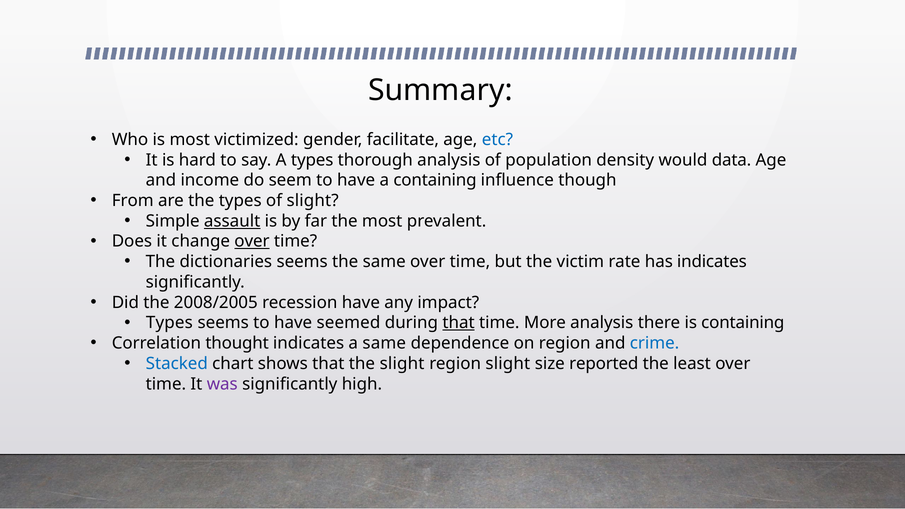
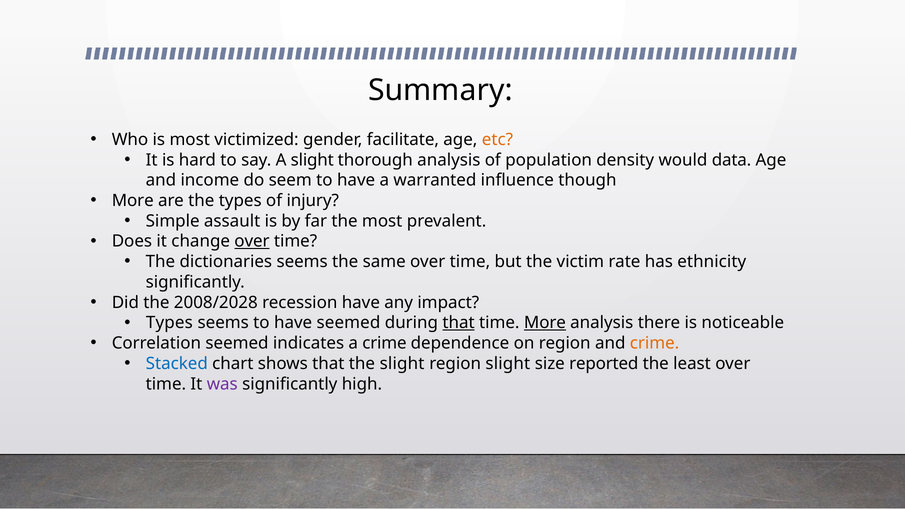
etc colour: blue -> orange (497, 140)
A types: types -> slight (312, 160)
a containing: containing -> warranted (435, 180)
From: From -> More (133, 201)
of slight: slight -> injury (313, 201)
assault underline: present -> none (232, 221)
has indicates: indicates -> ethnicity (712, 262)
2008/2005: 2008/2005 -> 2008/2028 (216, 303)
More underline: none -> present (545, 323)
is containing: containing -> noticeable (743, 323)
Correlation thought: thought -> seemed (237, 343)
a same: same -> crime (384, 343)
crime colour: blue -> orange (655, 343)
